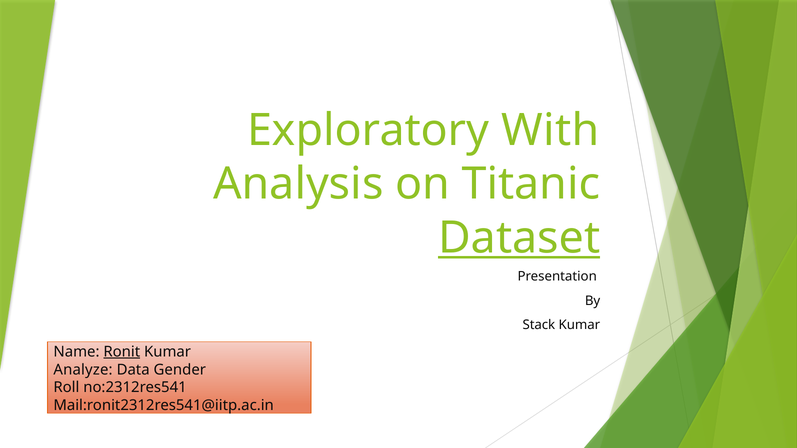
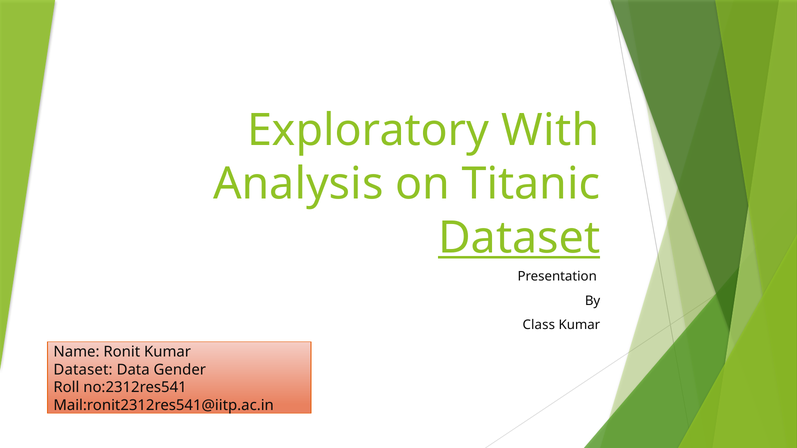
Stack: Stack -> Class (539, 325)
Ronit underline: present -> none (122, 352)
Analyze: Analyze -> Dataset (83, 370)
